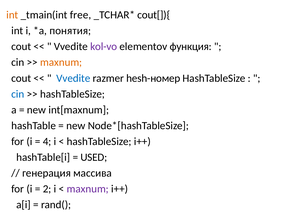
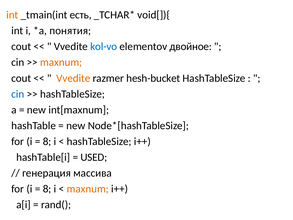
free: free -> есть (81, 15)
cout[]){: cout[]){ -> void[]){ (154, 15)
kol-vo colour: purple -> blue (104, 46)
функция: функция -> двойное (191, 46)
Vvedite colour: blue -> orange (73, 78)
hesh-номер: hesh-номер -> hesh-bucket (153, 78)
4: 4 -> 8 (47, 141)
2: 2 -> 8 (47, 189)
maxnum colour: purple -> orange (88, 189)
